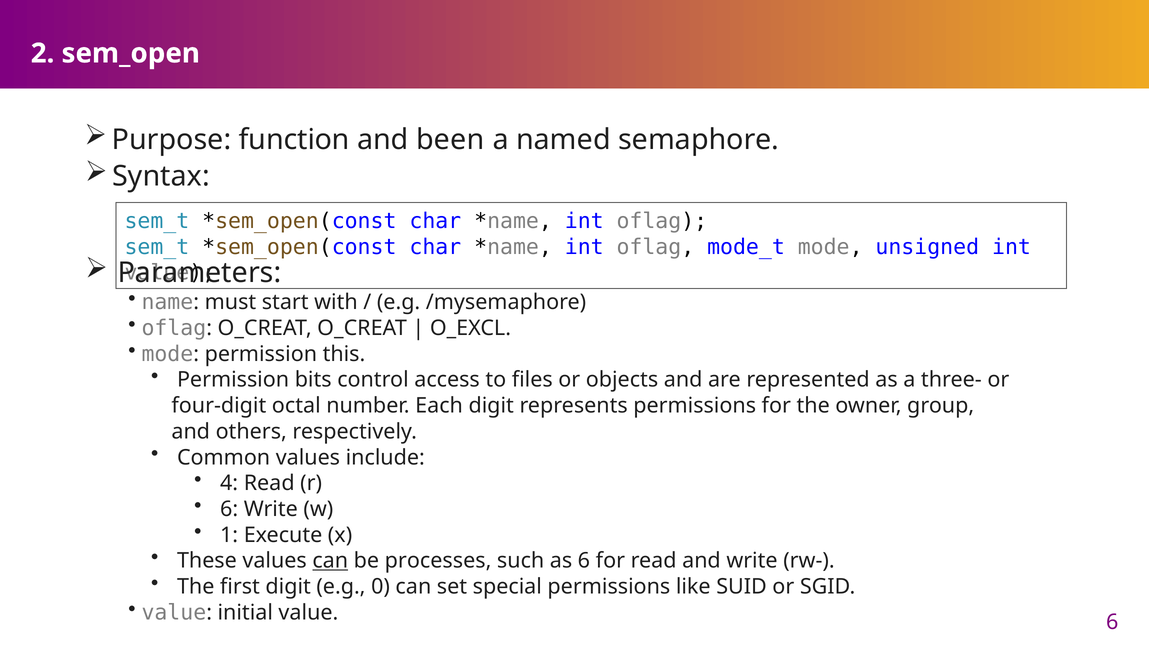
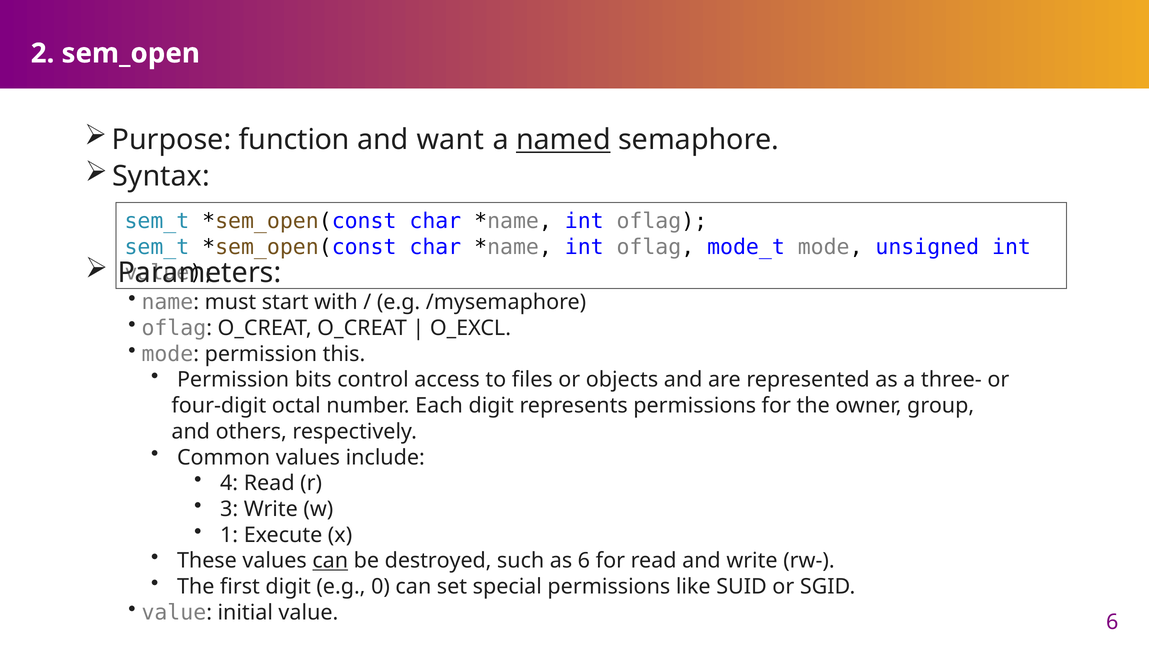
been: been -> want (450, 140)
named underline: none -> present (563, 140)
6: 6 -> 3 (229, 509)
processes: processes -> destroyed (438, 561)
